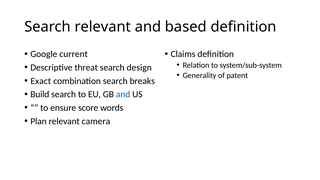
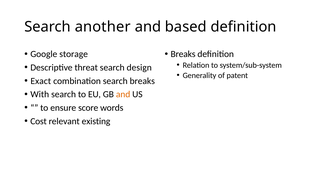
Search relevant: relevant -> another (103, 27)
Claims: Claims -> Breaks (183, 54)
current: current -> storage (74, 54)
Build: Build -> With (40, 94)
and colour: blue -> orange (123, 94)
Plan: Plan -> Cost (39, 121)
camera: camera -> existing (96, 121)
